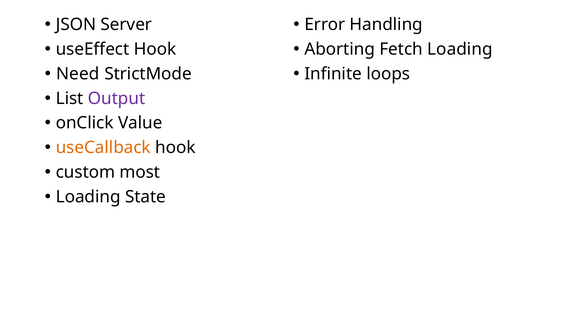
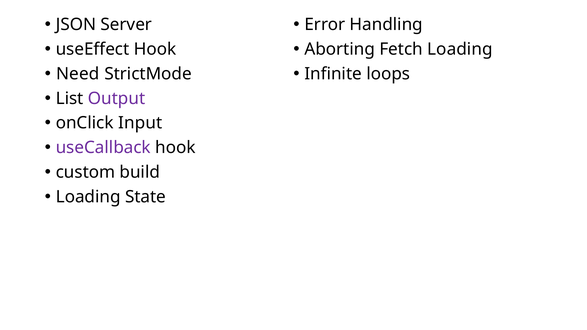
Value: Value -> Input (140, 123)
useCallback colour: orange -> purple (103, 148)
most: most -> build (140, 172)
